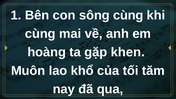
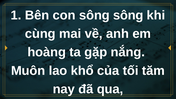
sông cùng: cùng -> sông (128, 15)
khen: khen -> nắng (128, 52)
